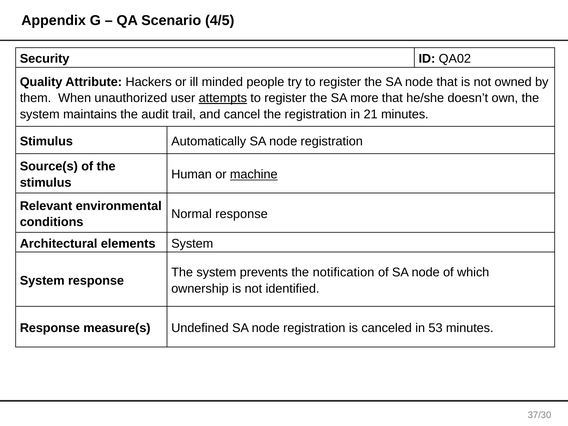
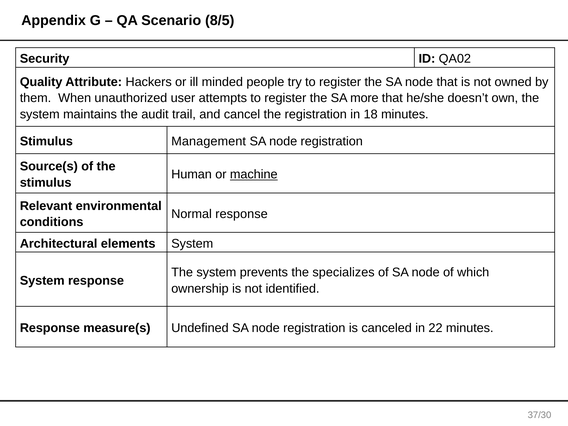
4/5: 4/5 -> 8/5 (220, 20)
attempts underline: present -> none (223, 98)
21: 21 -> 18 (371, 114)
Automatically: Automatically -> Management (209, 141)
notification: notification -> specializes (344, 272)
53: 53 -> 22 (436, 328)
